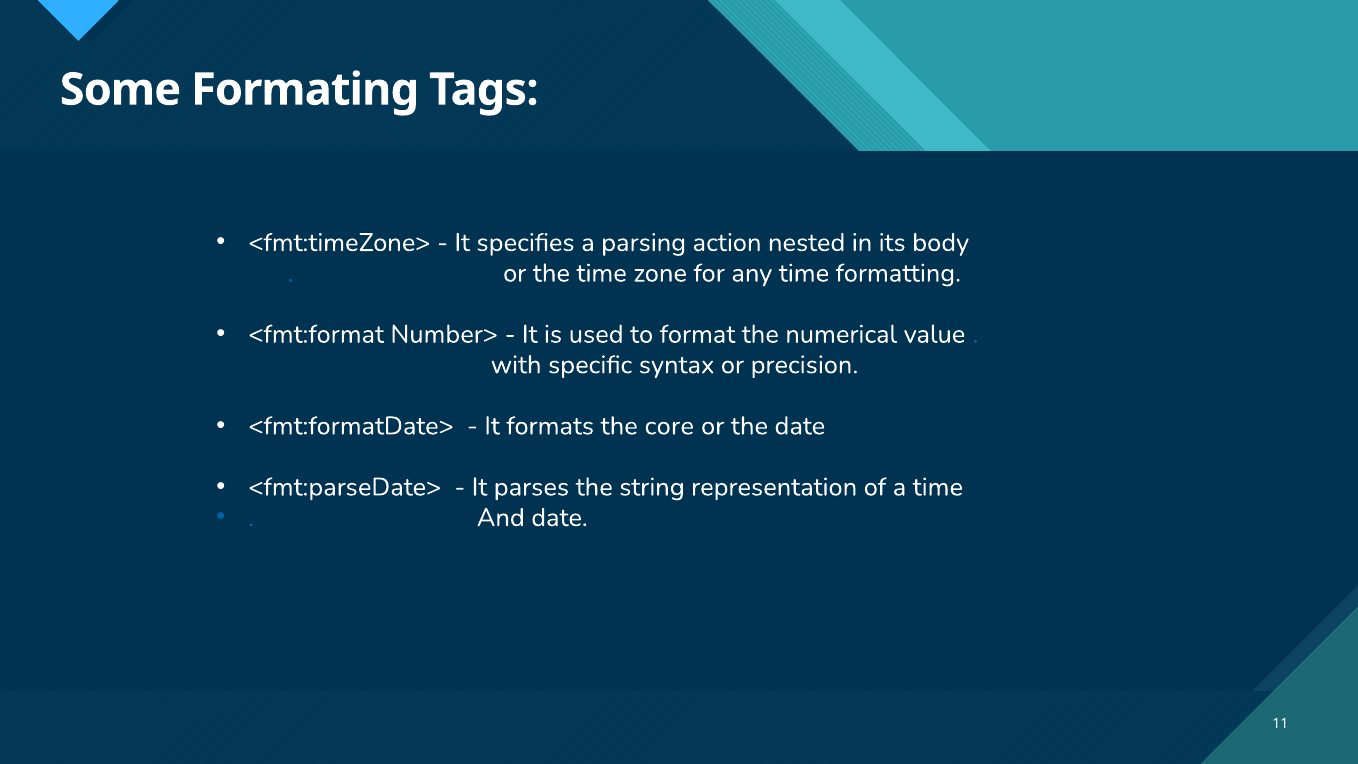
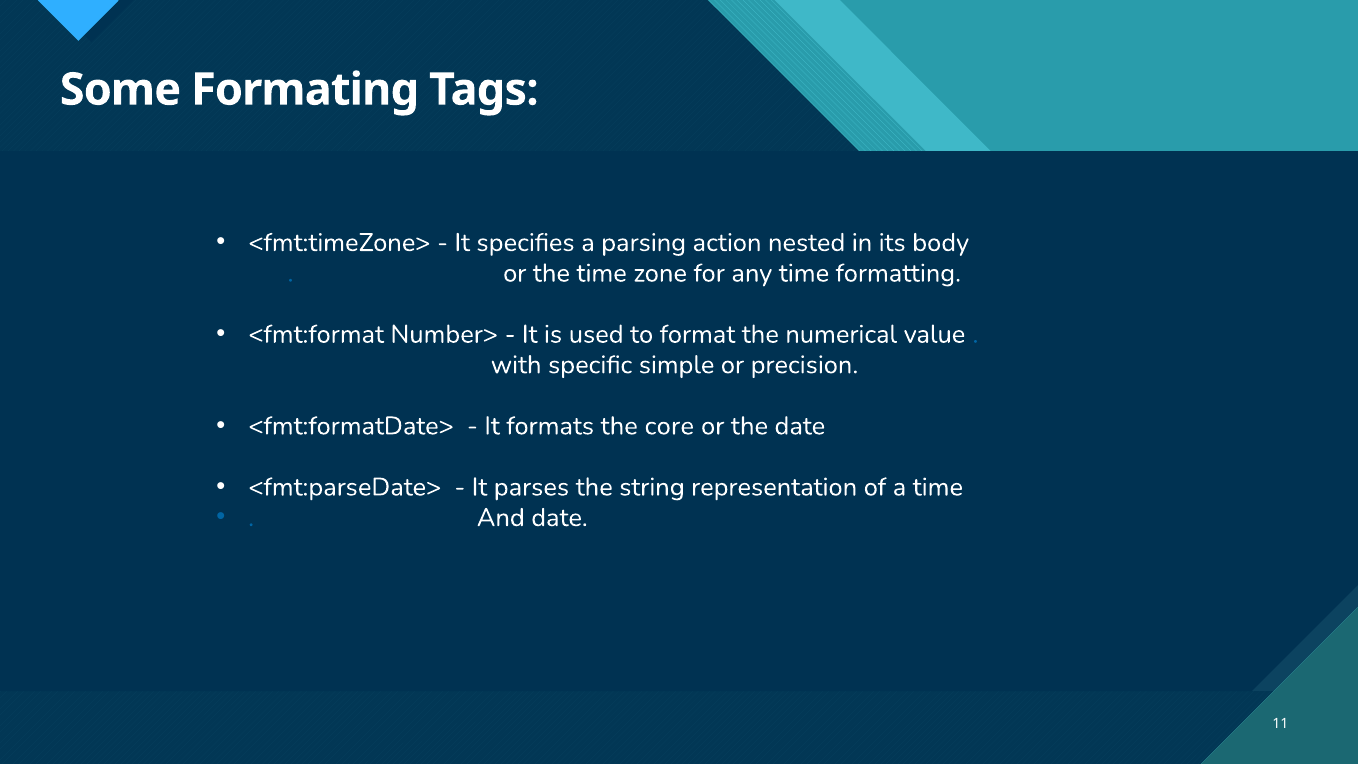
syntax: syntax -> simple (677, 365)
